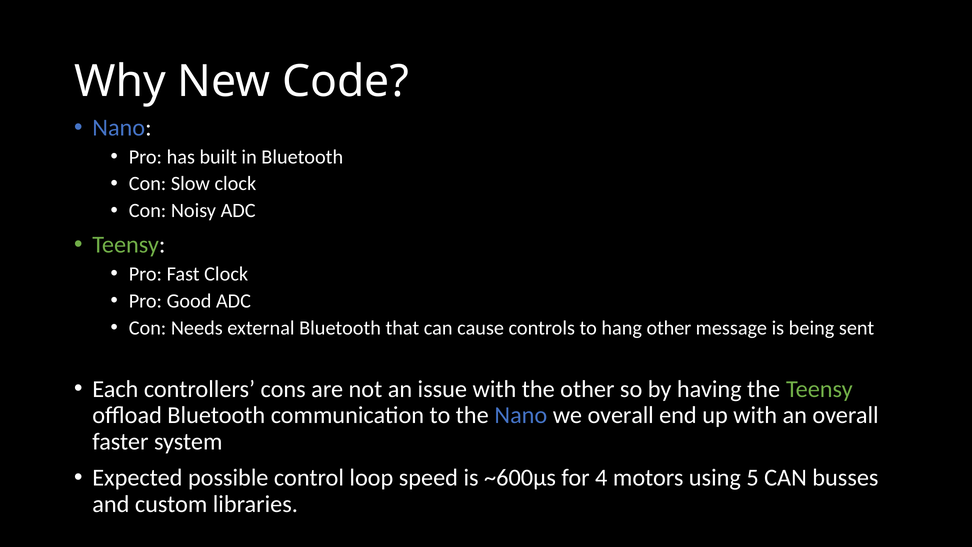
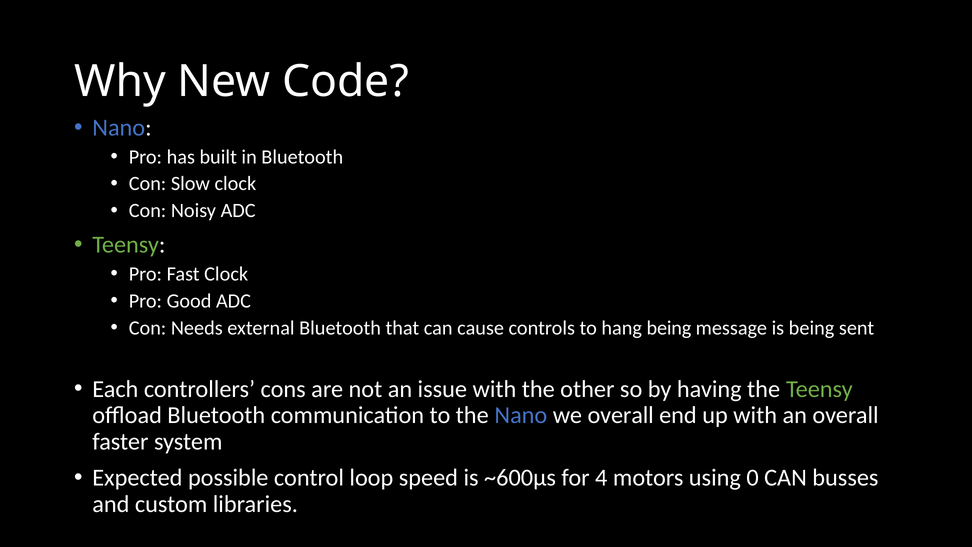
hang other: other -> being (669, 328)
5: 5 -> 0 (753, 478)
